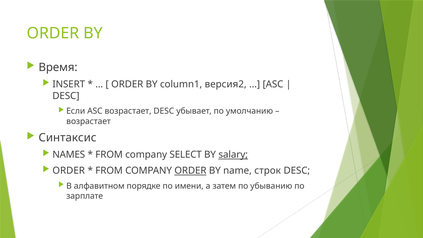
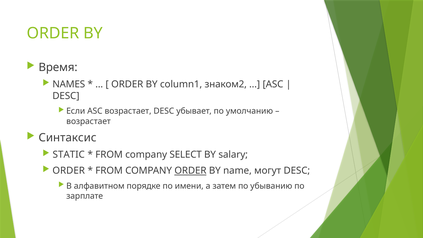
INSERT: INSERT -> NAMES (69, 84)
версия2: версия2 -> знаком2 (226, 84)
NAMES: NAMES -> STATIC (69, 155)
salary underline: present -> none (233, 155)
строк: строк -> могут (268, 171)
